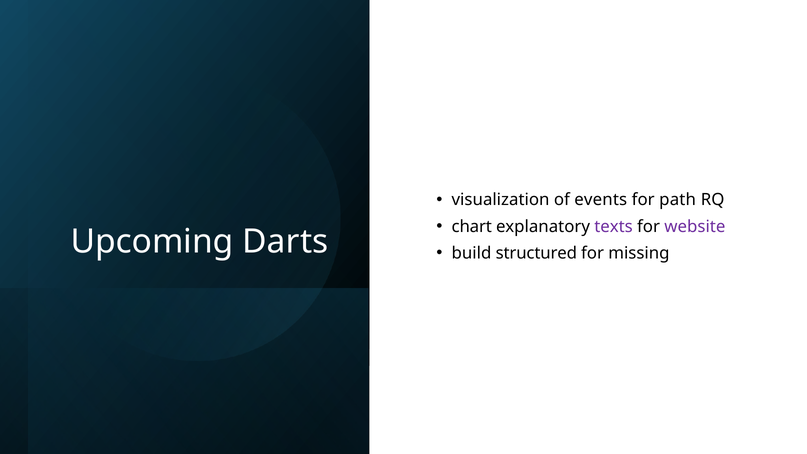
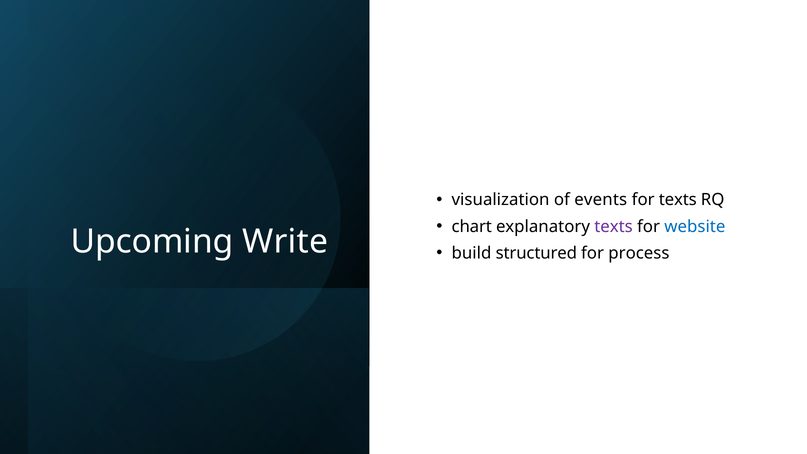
for path: path -> texts (678, 200)
website colour: purple -> blue (695, 226)
Darts: Darts -> Write (285, 242)
missing: missing -> process (639, 253)
